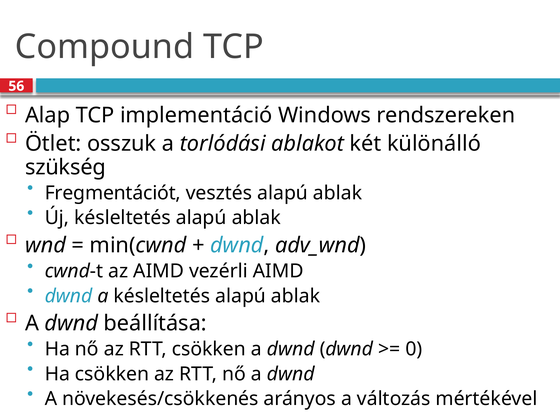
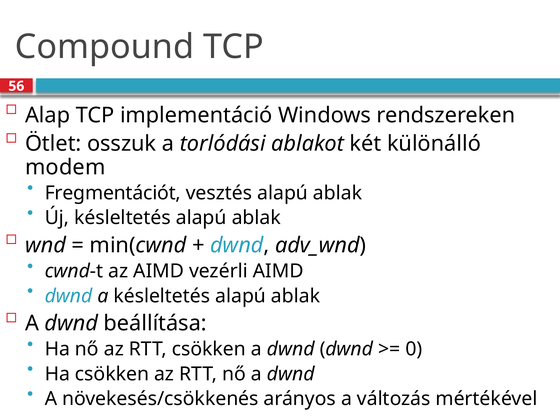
szükség: szükség -> modem (65, 167)
